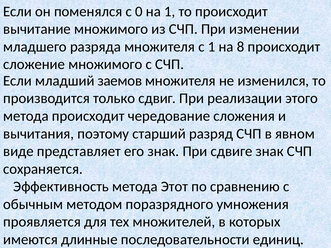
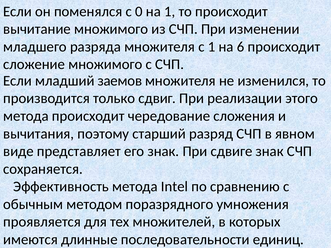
8: 8 -> 6 (241, 47)
Этот: Этот -> Intel (175, 187)
